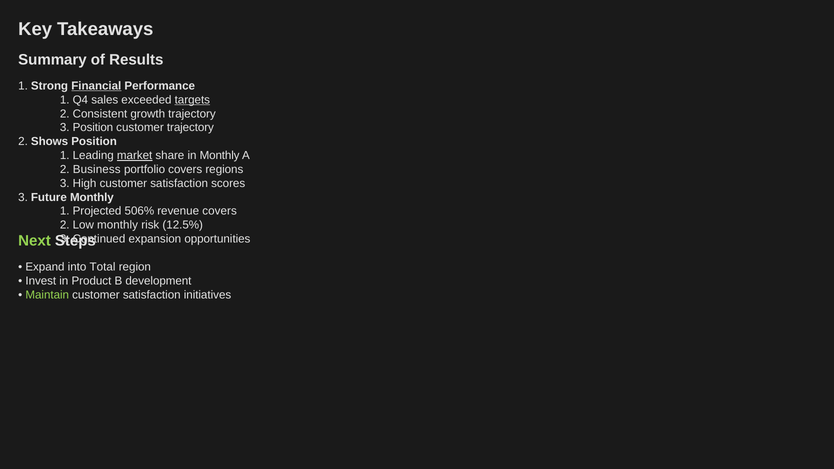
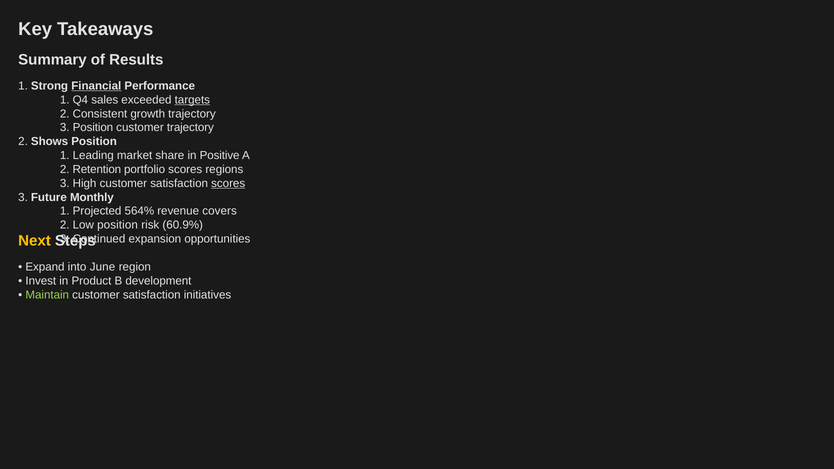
market underline: present -> none (135, 156)
in Monthly: Monthly -> Positive (220, 156)
Business: Business -> Retention (97, 169)
portfolio covers: covers -> scores (185, 169)
scores underline: none -> present (228, 183)
506%: 506% -> 564% (139, 211)
Low monthly: monthly -> position (118, 225)
12.5%: 12.5% -> 60.9% (183, 225)
Next colour: light green -> yellow (35, 241)
Total: Total -> June (102, 267)
